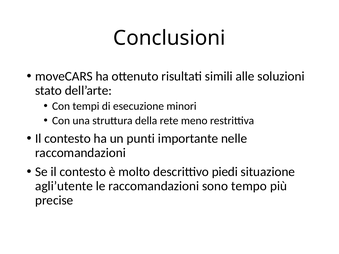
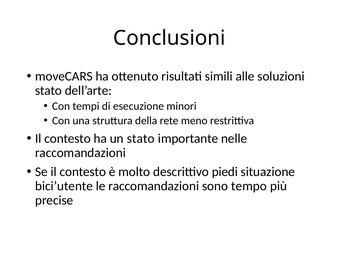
un punti: punti -> stato (141, 139)
agli’utente: agli’utente -> bici’utente (64, 186)
